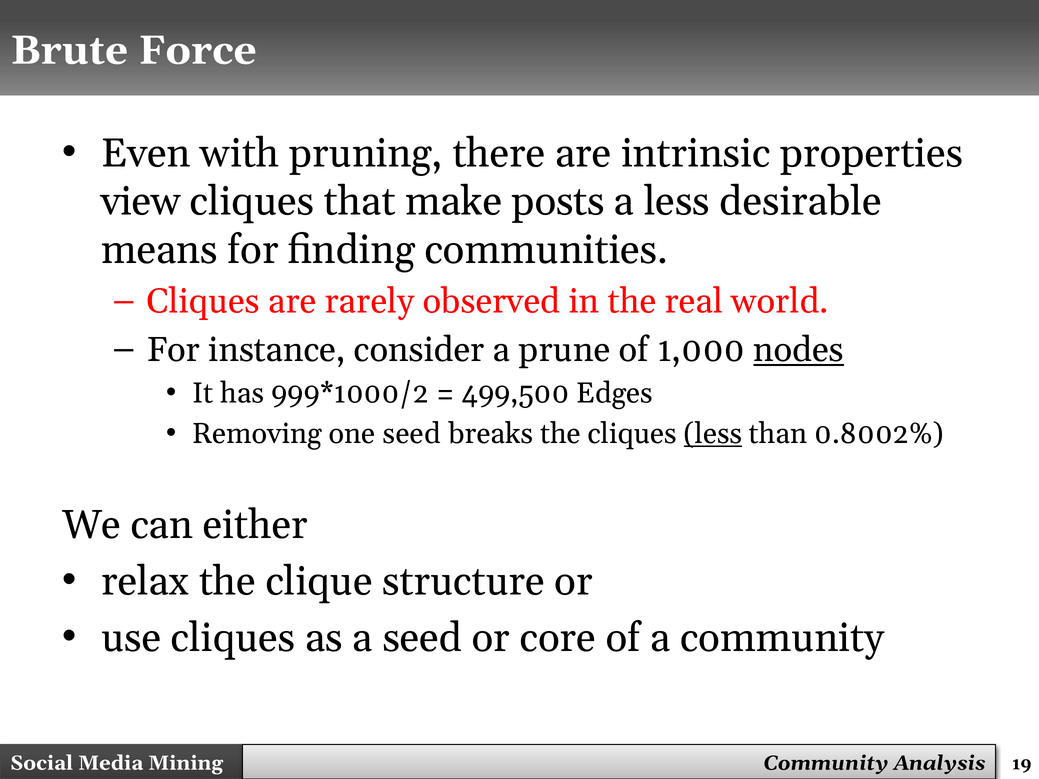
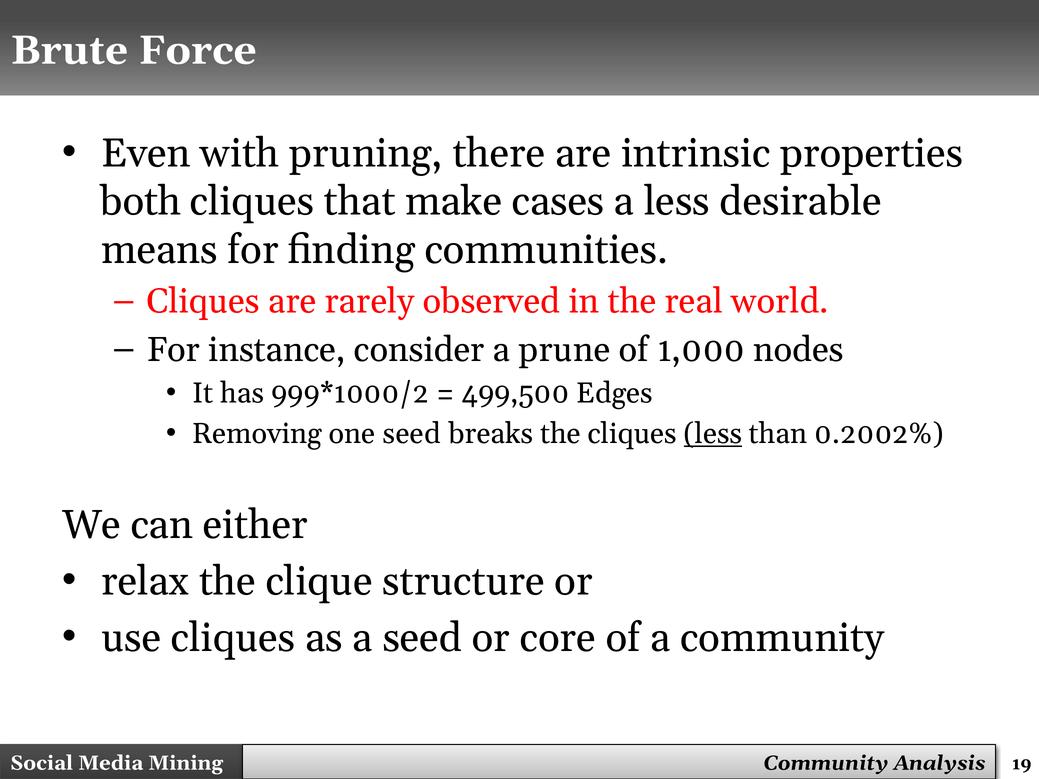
view: view -> both (141, 202)
posts: posts -> cases (558, 202)
nodes underline: present -> none (799, 350)
0.8002%: 0.8002% -> 0.2002% (879, 434)
